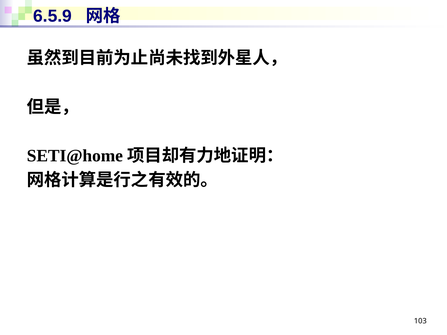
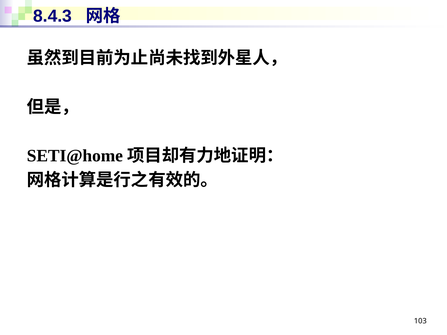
6.5.9: 6.5.9 -> 8.4.3 (53, 16)
